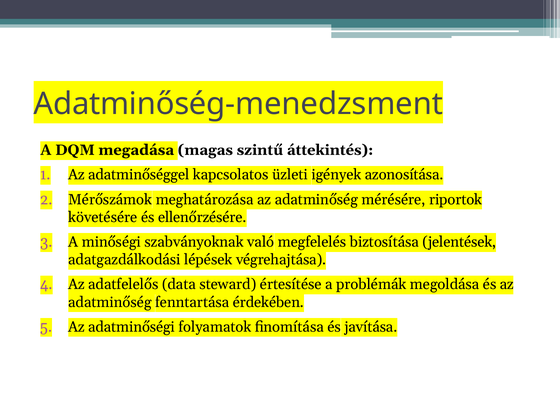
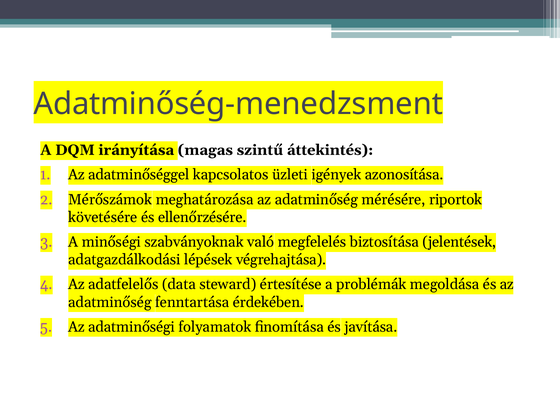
megadása: megadása -> irányítása (136, 150)
